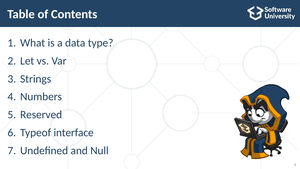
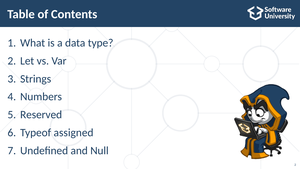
interface: interface -> assigned (74, 132)
